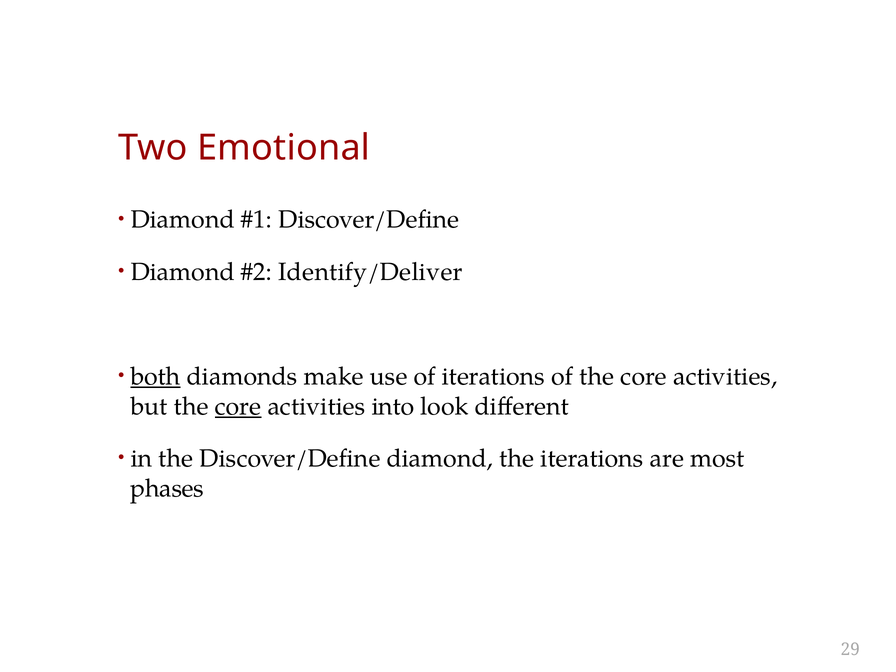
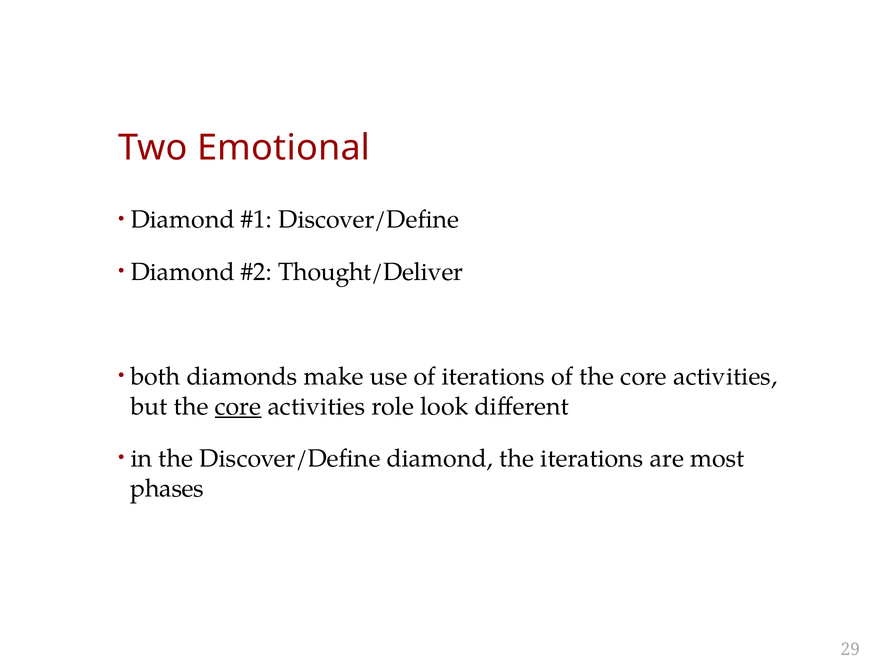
Identify/Deliver: Identify/Deliver -> Thought/Deliver (371, 272)
both underline: present -> none (155, 377)
into: into -> role (393, 406)
